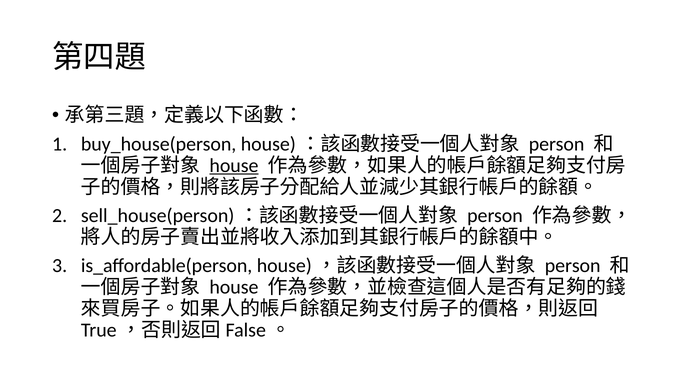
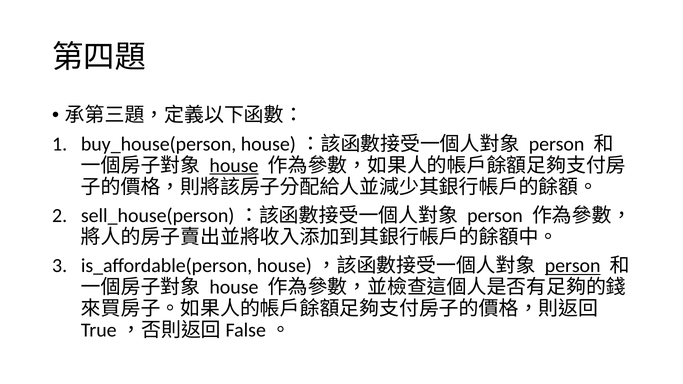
person underline: none -> present (573, 266)
